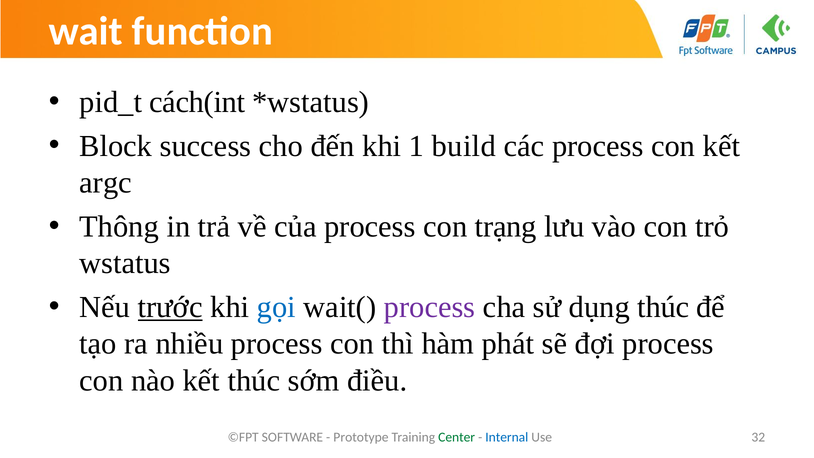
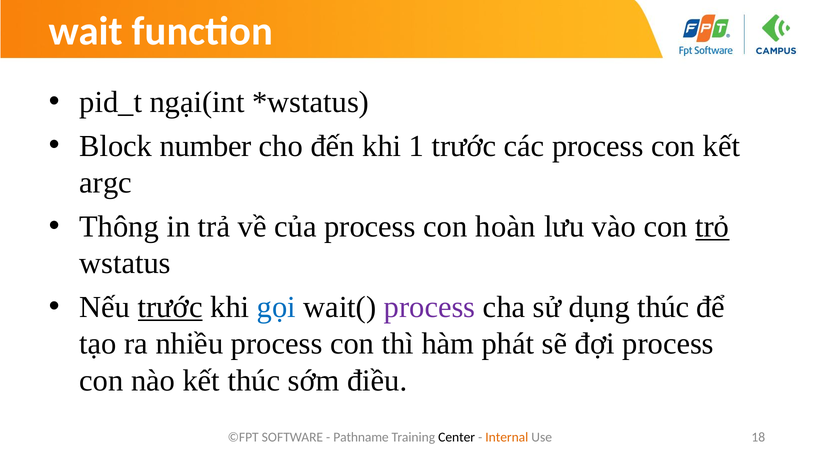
cách(int: cách(int -> ngại(int (197, 102)
success: success -> number (206, 146)
1 build: build -> trước (464, 146)
trạng: trạng -> hoàn (506, 227)
trỏ underline: none -> present (712, 227)
Prototype: Prototype -> Pathname (361, 437)
Center colour: green -> black (457, 437)
Internal colour: blue -> orange (507, 437)
32: 32 -> 18 (758, 437)
